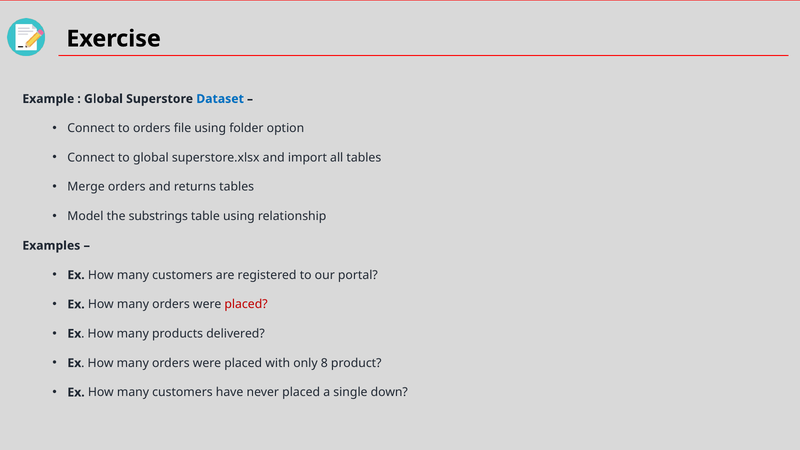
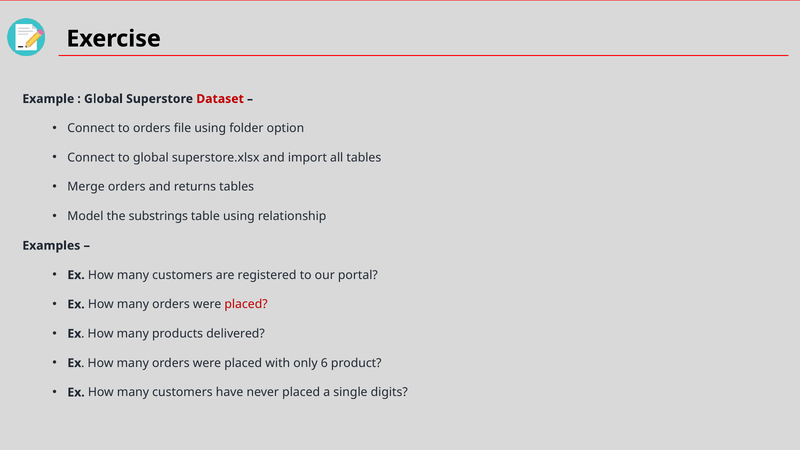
Dataset colour: blue -> red (220, 99)
8: 8 -> 6 (324, 363)
down: down -> digits (389, 392)
